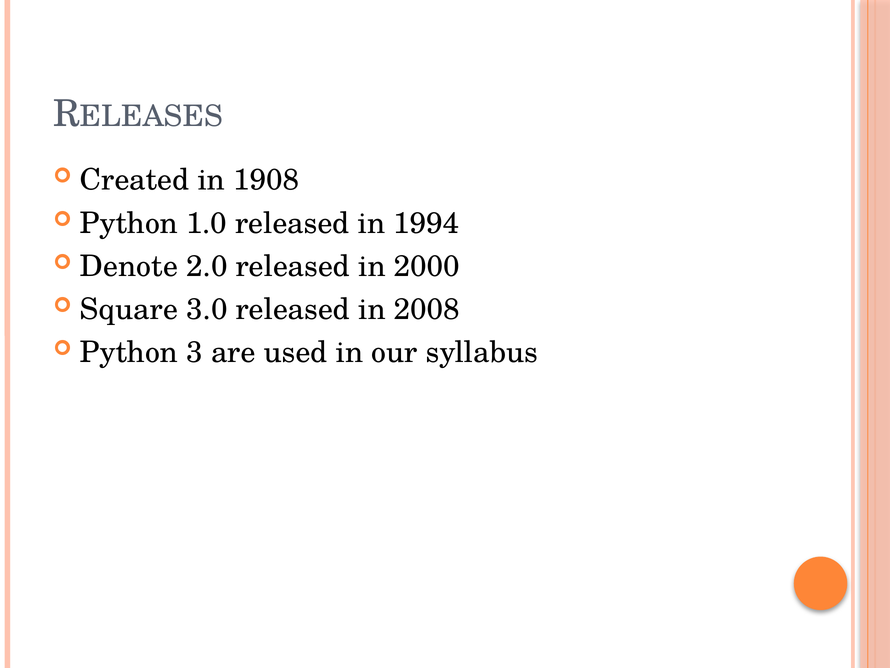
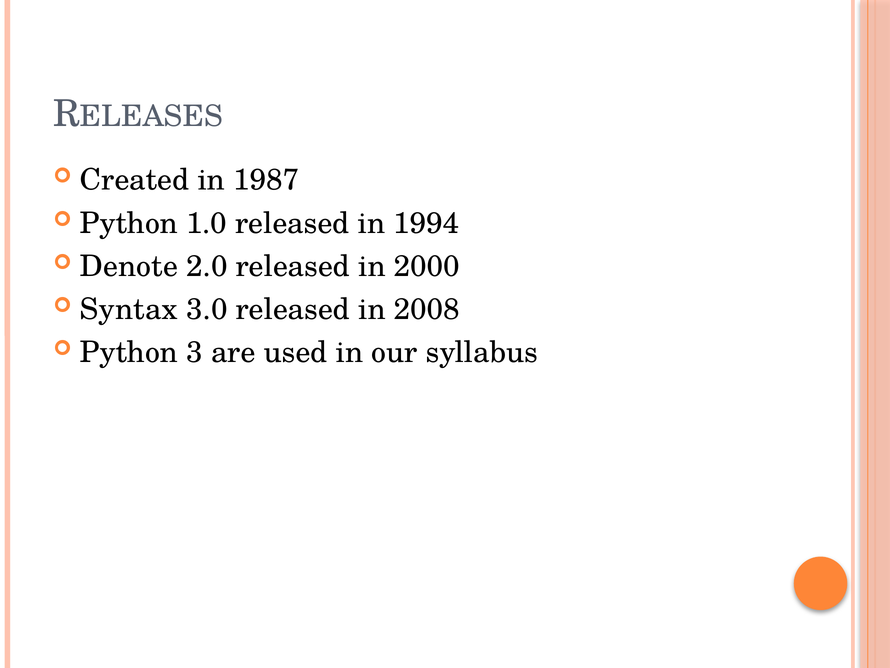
1908: 1908 -> 1987 (266, 180)
Square: Square -> Syntax (129, 309)
